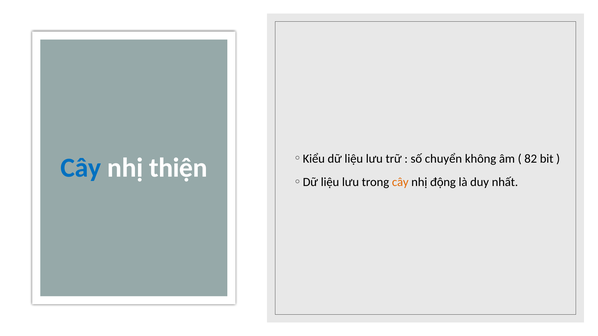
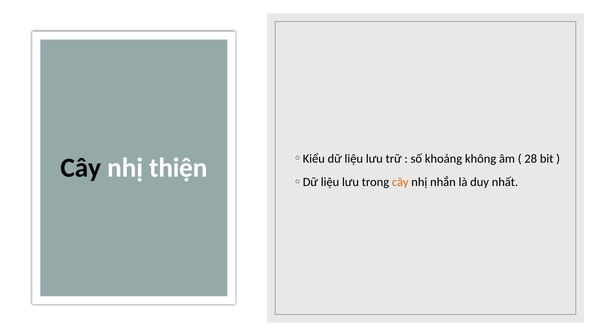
Cây colour: blue -> black (81, 168)
chuyển: chuyển -> khoảng (443, 159)
82: 82 -> 28 (531, 159)
động: động -> nhắn (443, 182)
